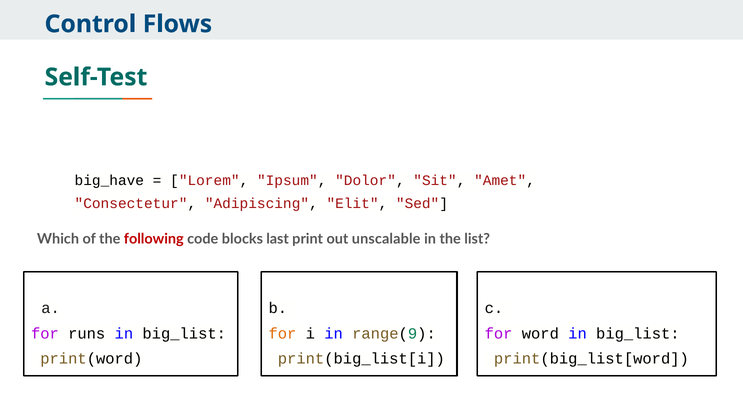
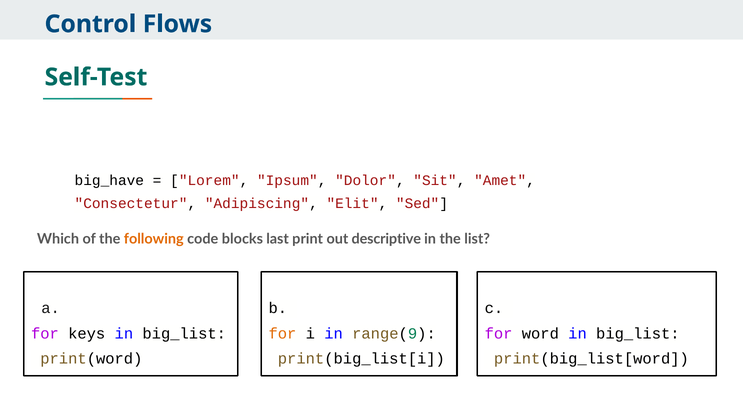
following colour: red -> orange (154, 239)
unscalable: unscalable -> descriptive (386, 239)
runs: runs -> keys (87, 333)
